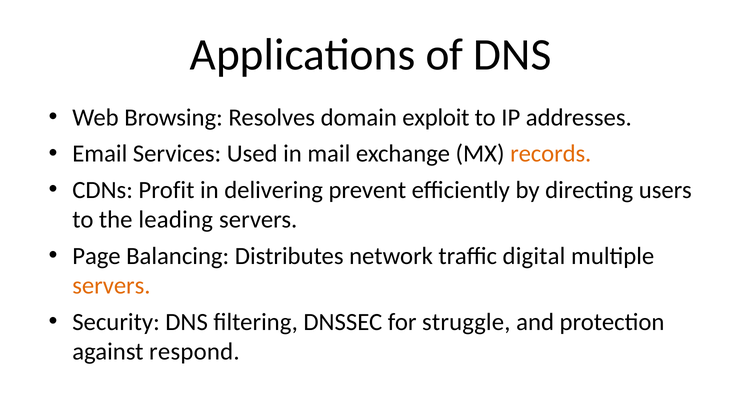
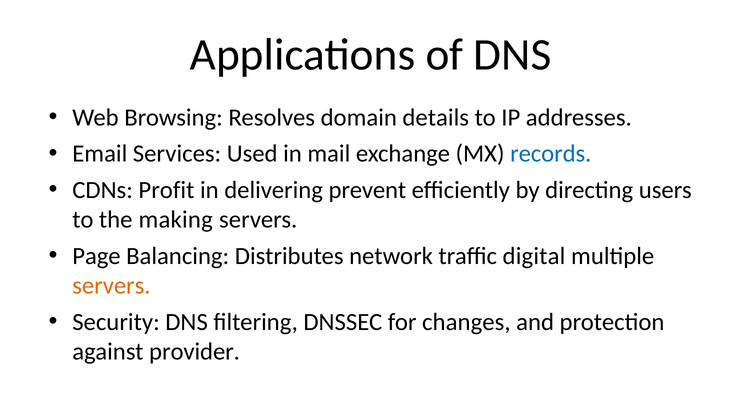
exploit: exploit -> details (436, 118)
records colour: orange -> blue (551, 154)
leading: leading -> making (176, 220)
struggle: struggle -> changes (466, 322)
respond: respond -> provider (195, 352)
